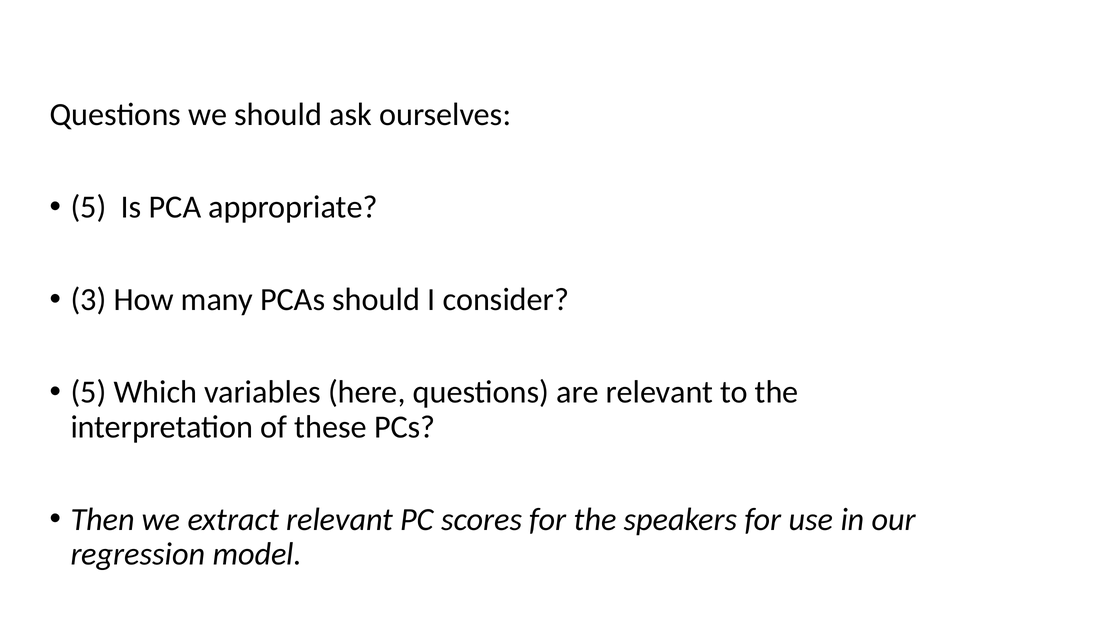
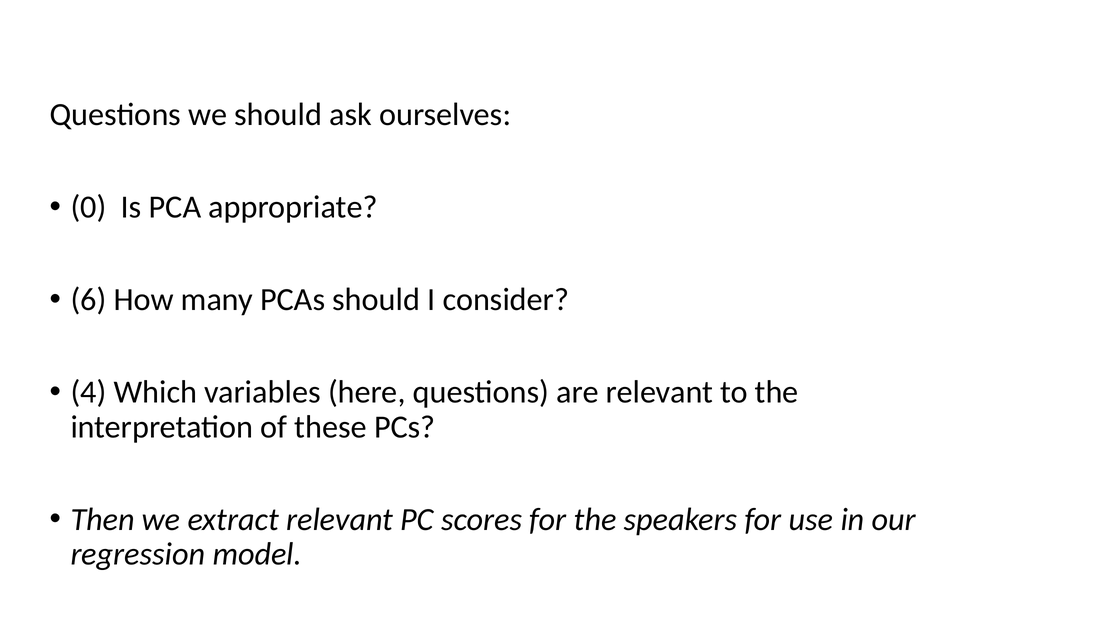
5: 5 -> 0 (88, 207)
3: 3 -> 6 (88, 300)
5: 5 -> 4 (88, 392)
